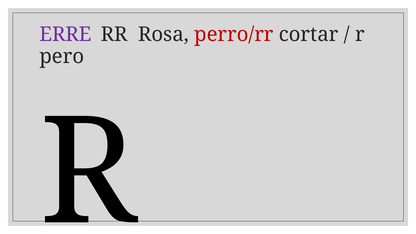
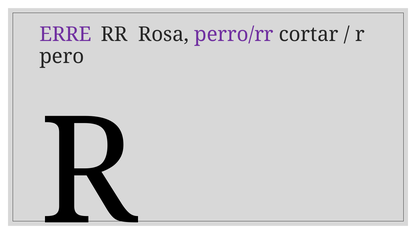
perro/rr colour: red -> purple (234, 34)
